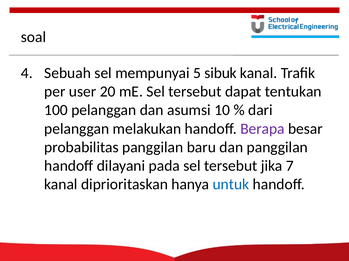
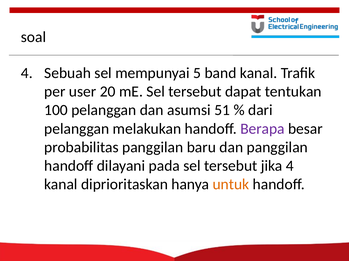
sibuk: sibuk -> band (221, 73)
10: 10 -> 51 (222, 110)
jika 7: 7 -> 4 (290, 166)
untuk colour: blue -> orange (231, 185)
